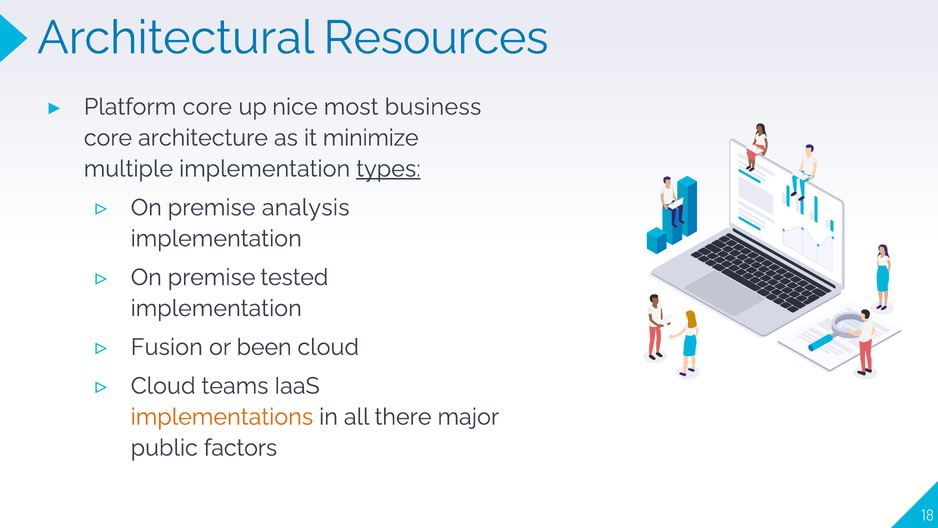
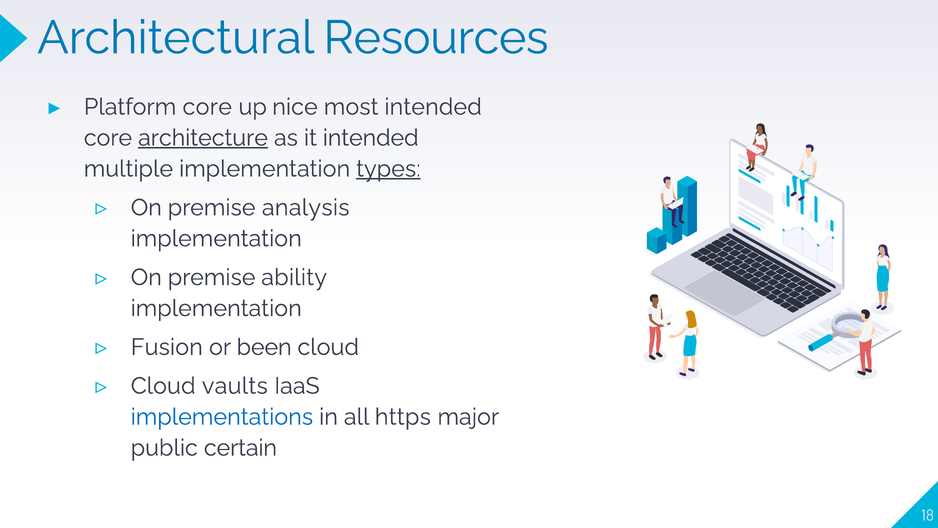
most business: business -> intended (433, 107)
architecture underline: none -> present (203, 138)
it minimize: minimize -> intended (371, 138)
tested: tested -> ability (294, 277)
teams: teams -> vaults (235, 386)
implementations colour: orange -> blue (222, 417)
there: there -> https (403, 417)
factors: factors -> certain (240, 448)
